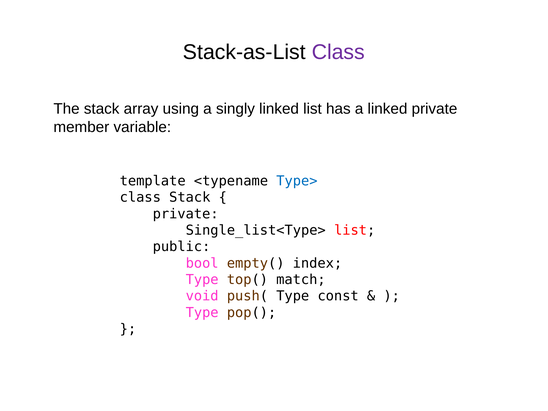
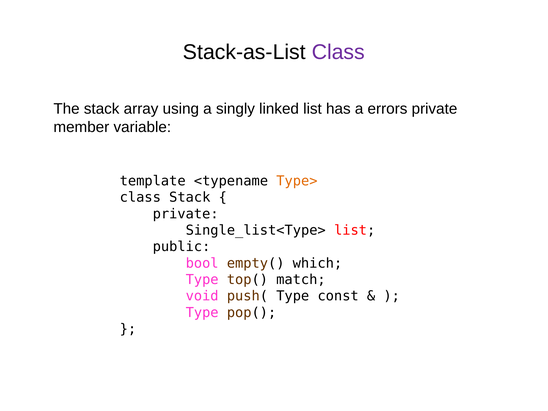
a linked: linked -> errors (387, 109)
Type> colour: blue -> orange (297, 181)
index: index -> which (317, 263)
